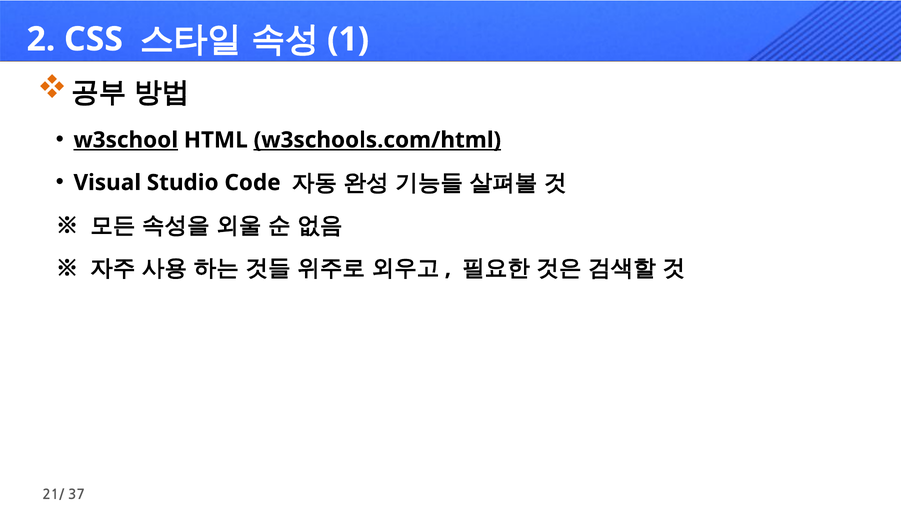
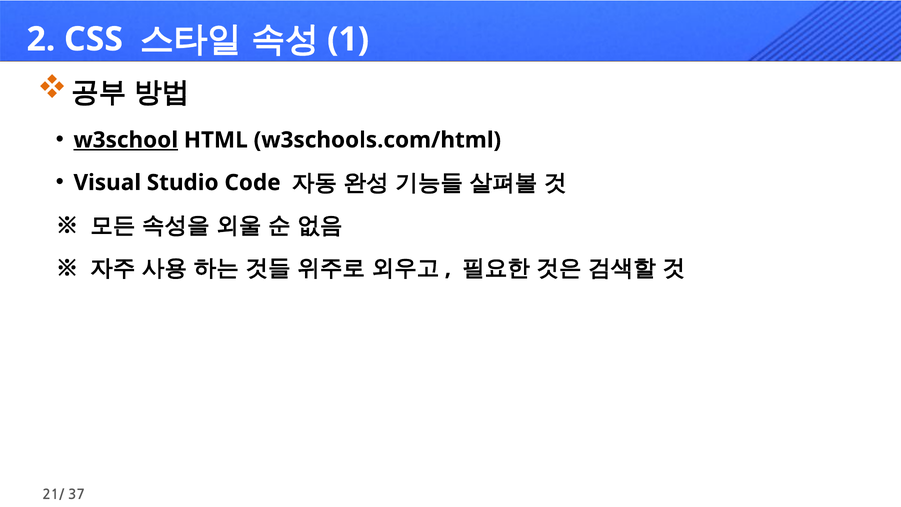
w3schools.com/html underline: present -> none (377, 140)
